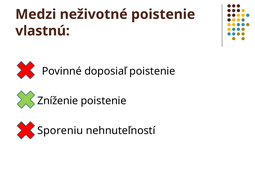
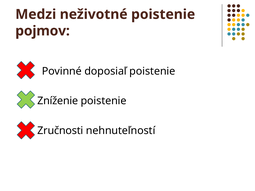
vlastnú: vlastnú -> pojmov (43, 31)
Sporeniu: Sporeniu -> Zručnosti (60, 131)
